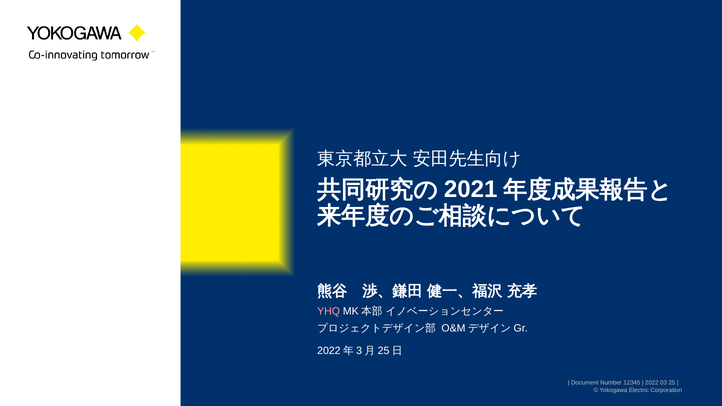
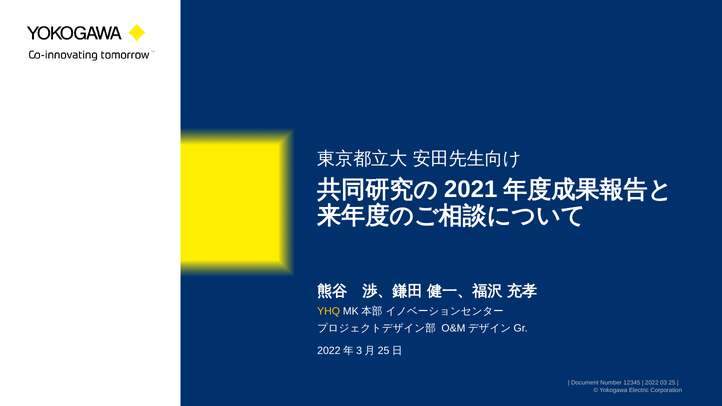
YHQ colour: pink -> yellow (329, 311)
